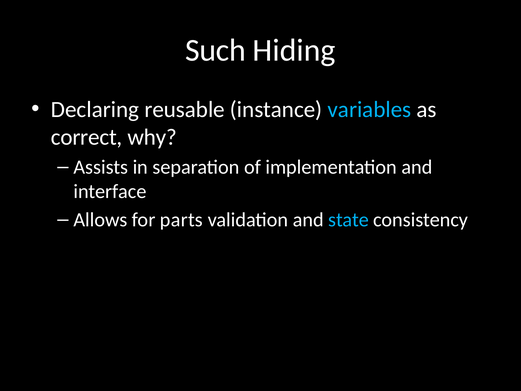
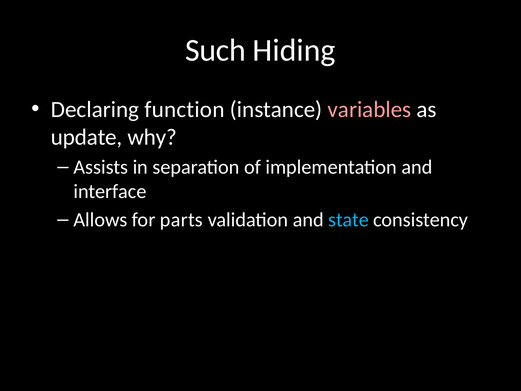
reusable: reusable -> function (184, 109)
variables colour: light blue -> pink (369, 109)
correct: correct -> update (87, 137)
